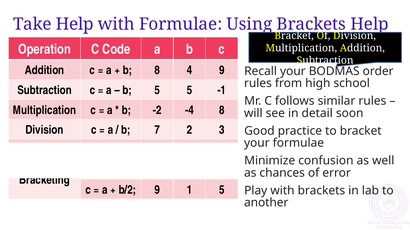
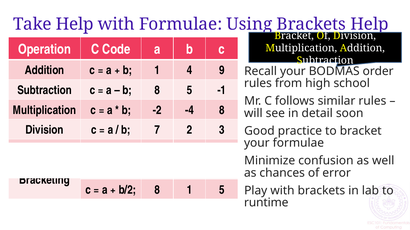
b 8: 8 -> 1 (157, 71)
b 5: 5 -> 8 (157, 90)
b/2 9: 9 -> 8 (157, 190)
another: another -> runtime (266, 203)
